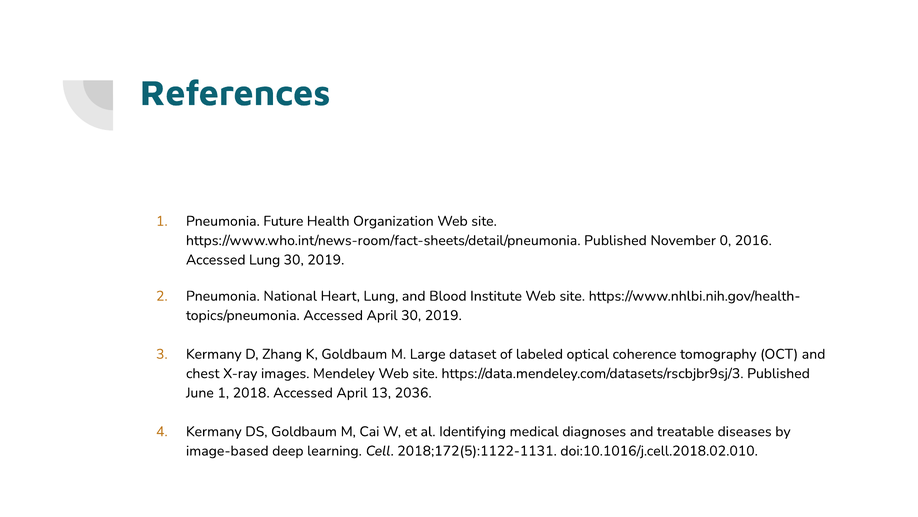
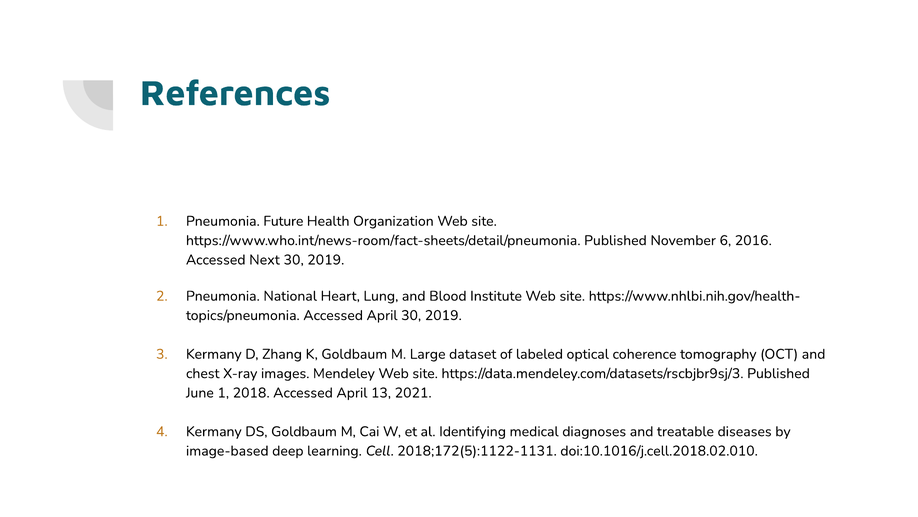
0: 0 -> 6 (725, 240)
Accessed Lung: Lung -> Next (264, 260)
2036: 2036 -> 2021 (413, 392)
